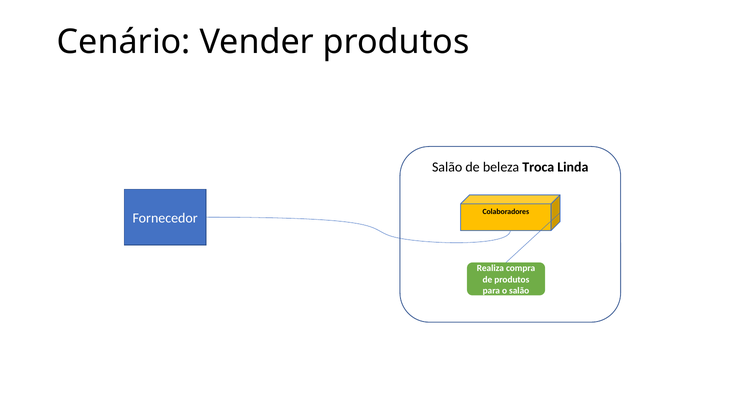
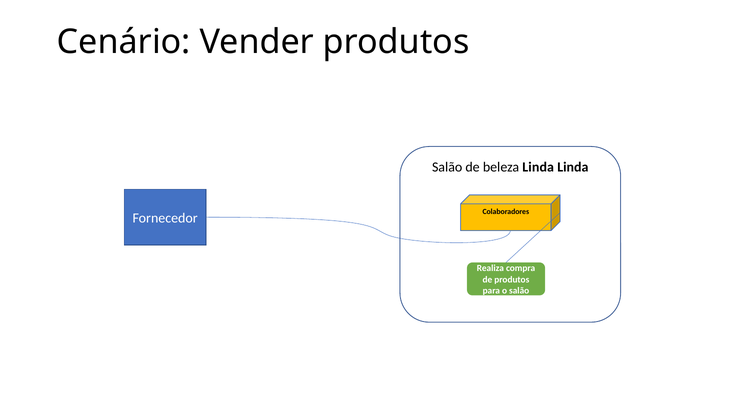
beleza Troca: Troca -> Linda (538, 167)
